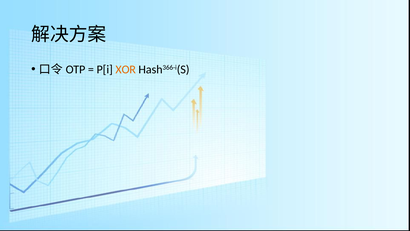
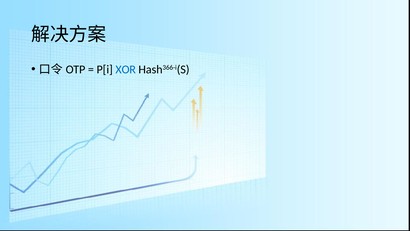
XOR colour: orange -> blue (126, 69)
